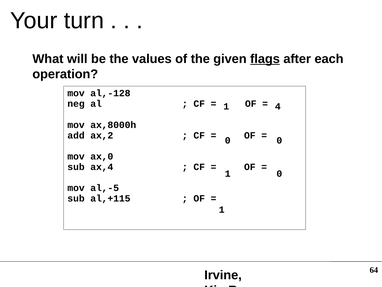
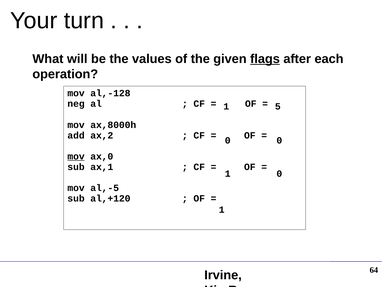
4: 4 -> 5 (278, 106)
mov underline: none -> present (76, 156)
ax,4: ax,4 -> ax,1 (102, 167)
al,+115: al,+115 -> al,+120 (110, 198)
